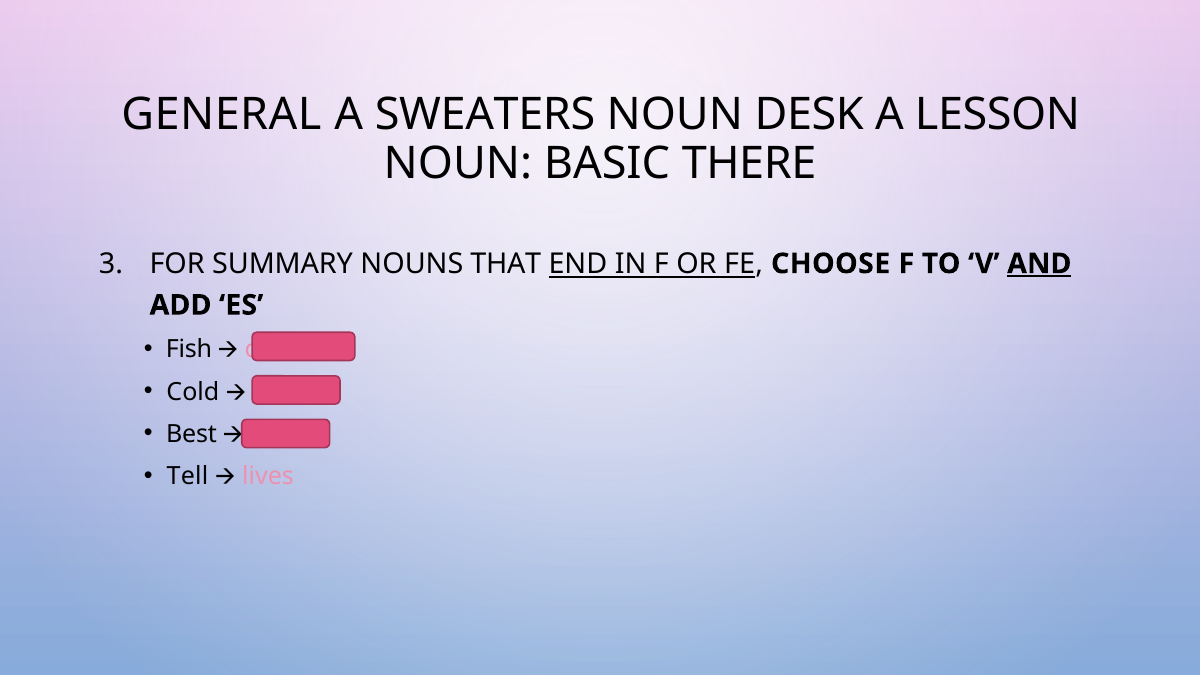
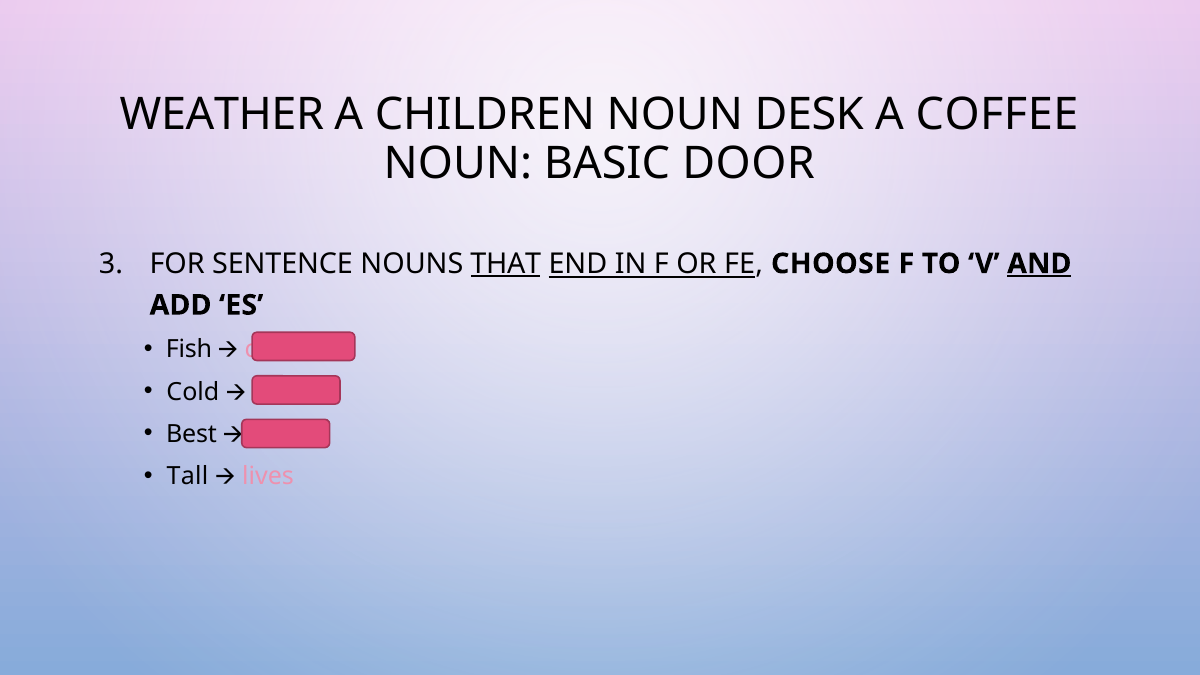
GENERAL: GENERAL -> WEATHER (222, 115)
SWEATERS: SWEATERS -> CHILDREN (485, 115)
LESSON: LESSON -> COFFEE (997, 115)
THERE: THERE -> DOOR (749, 163)
SUMMARY: SUMMARY -> SENTENCE (283, 264)
THAT underline: none -> present (506, 264)
Tell: Tell -> Tall (187, 476)
